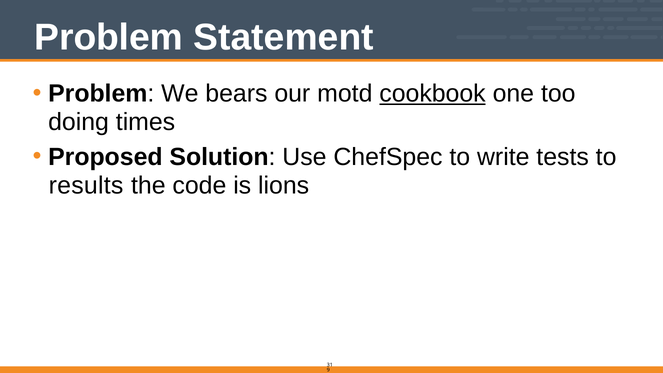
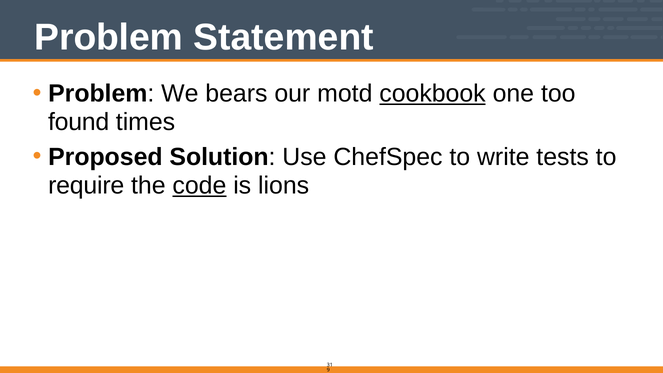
doing: doing -> found (79, 122)
results: results -> require (86, 185)
code underline: none -> present (199, 185)
